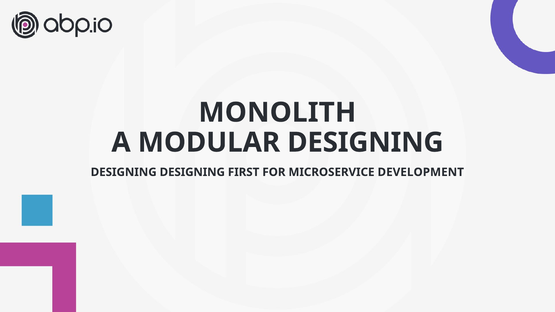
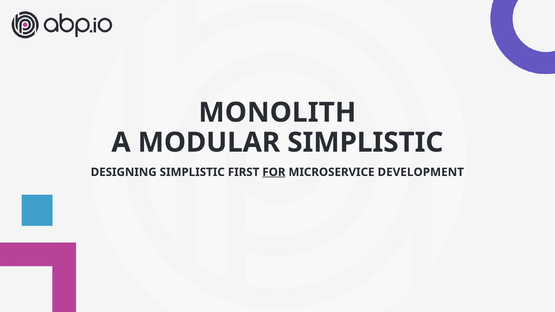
MODULAR DESIGNING: DESIGNING -> SIMPLISTIC (365, 143)
DESIGNING: DESIGNING -> SIMPLISTIC (192, 172)
FOR underline: none -> present (274, 172)
